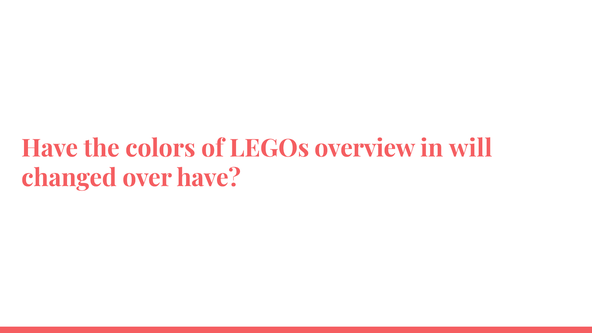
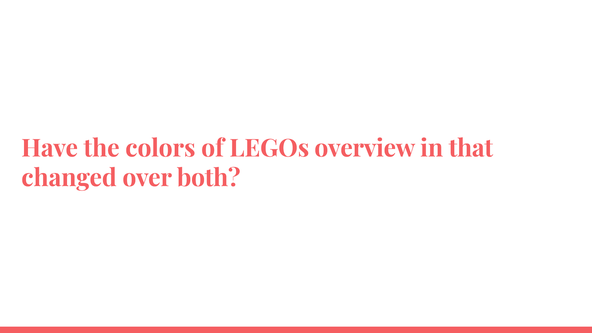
will: will -> that (471, 148)
over have: have -> both (209, 178)
